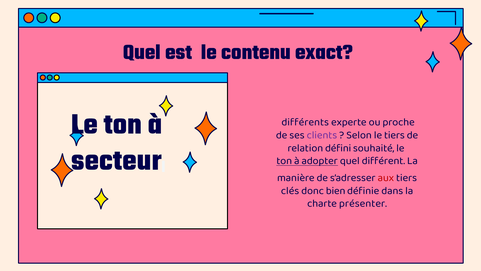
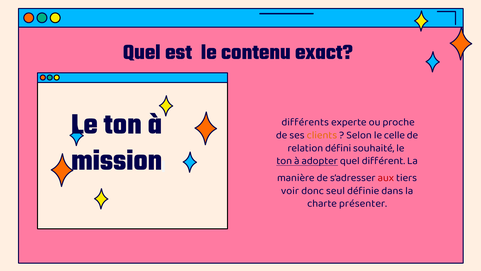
clients colour: purple -> orange (322, 135)
le tiers: tiers -> celle (394, 135)
secteur: secteur -> mission (117, 159)
clés: clés -> voir (290, 190)
bien: bien -> seul (336, 190)
